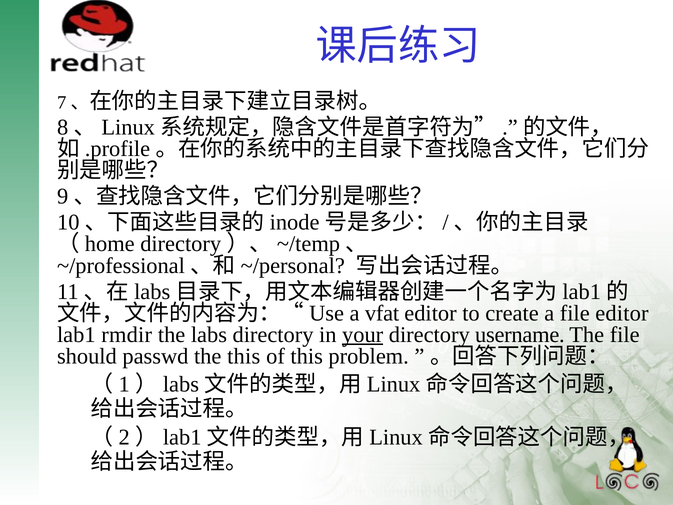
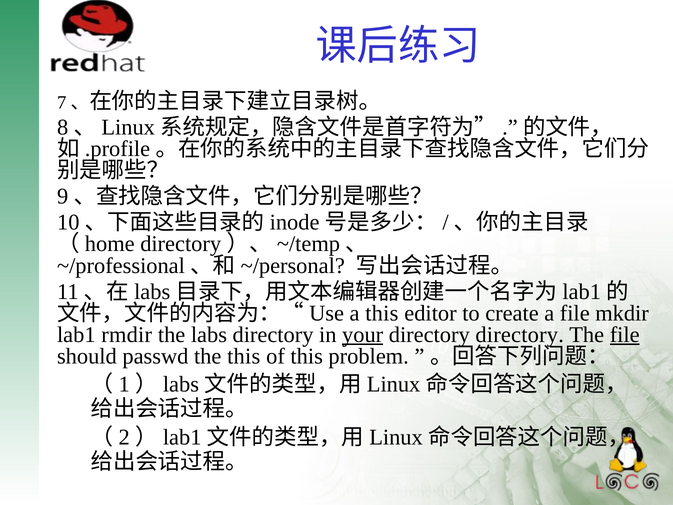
a vfat: vfat -> this (382, 313)
file editor: editor -> mkdir (622, 313)
directory username: username -> directory (520, 335)
file underline: none -> present (625, 335)
